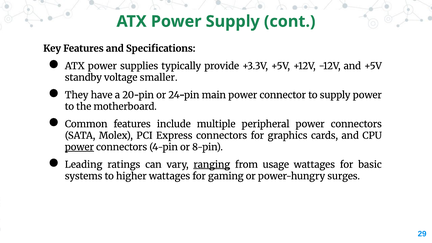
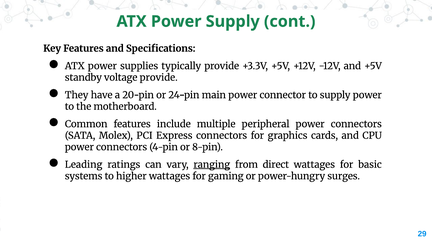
voltage smaller: smaller -> provide (159, 78)
power underline: present -> none (79, 147)
usage: usage -> direct (276, 165)
